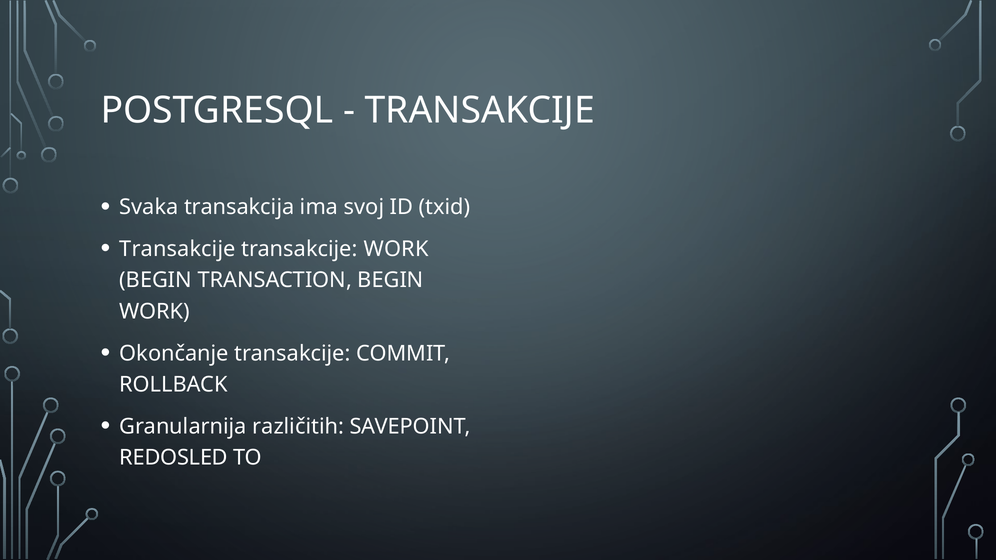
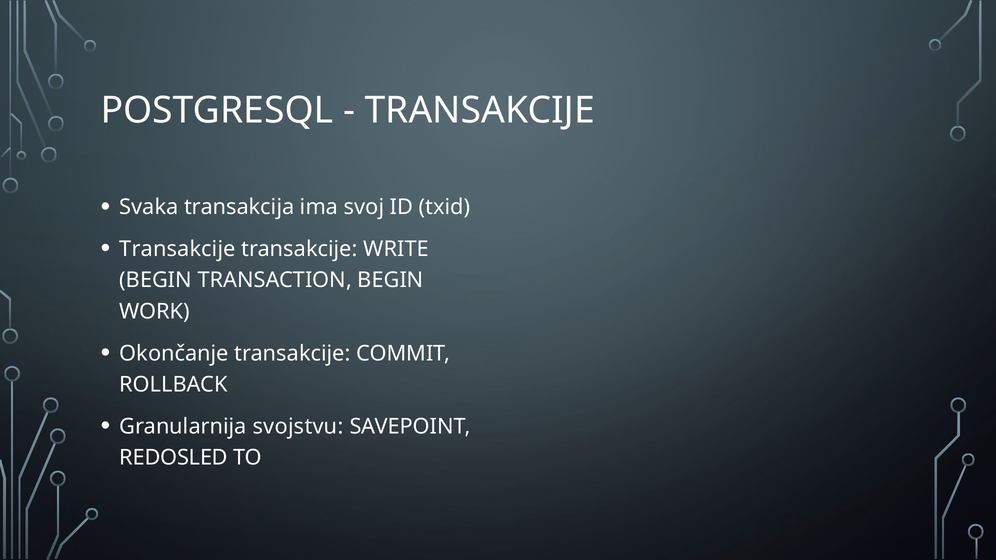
transakcije WORK: WORK -> WRITE (396, 249)
različitih: različitih -> svojstvu (298, 427)
